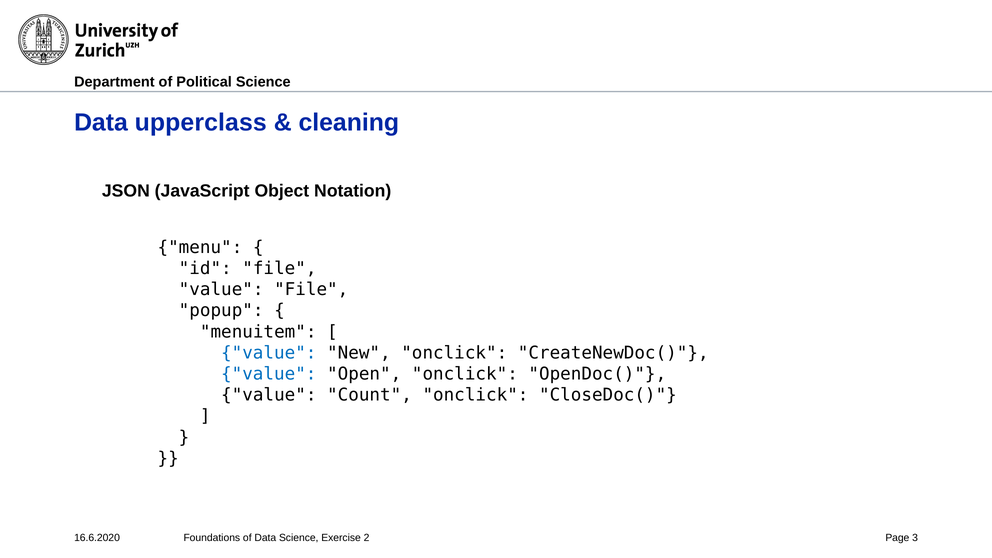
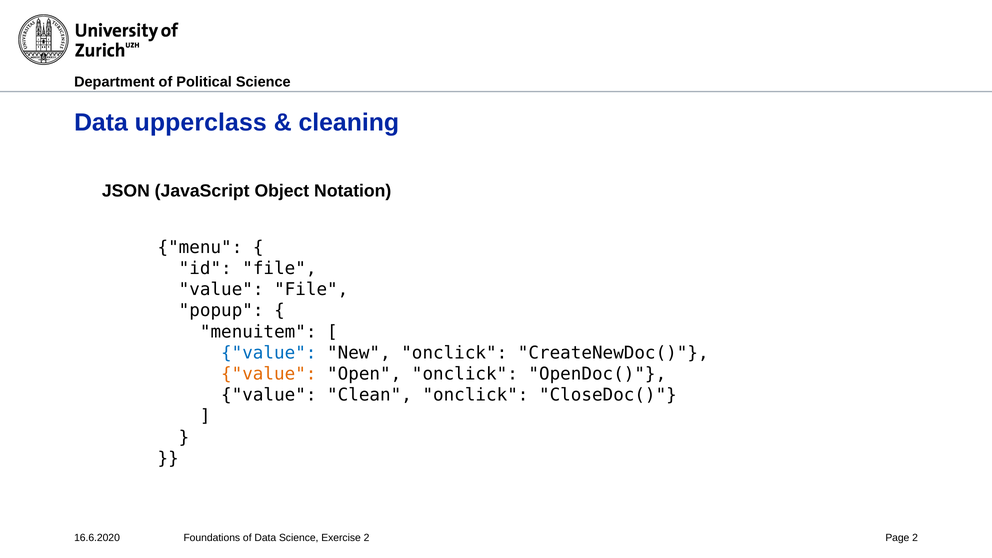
value colour: blue -> orange (269, 374)
Count: Count -> Clean (369, 395)
Page 3: 3 -> 2 (915, 538)
